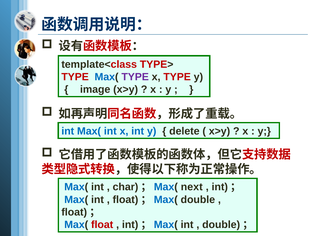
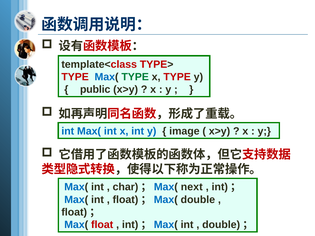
TYPE colour: purple -> green (135, 77)
image: image -> public (95, 90)
delete: delete -> image (184, 131)
